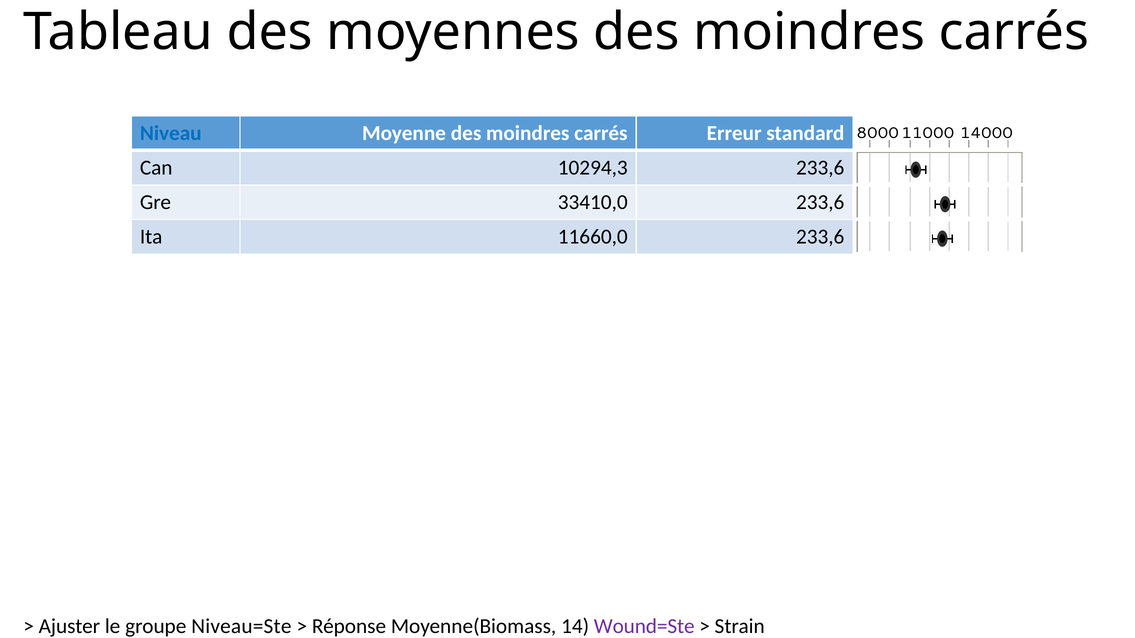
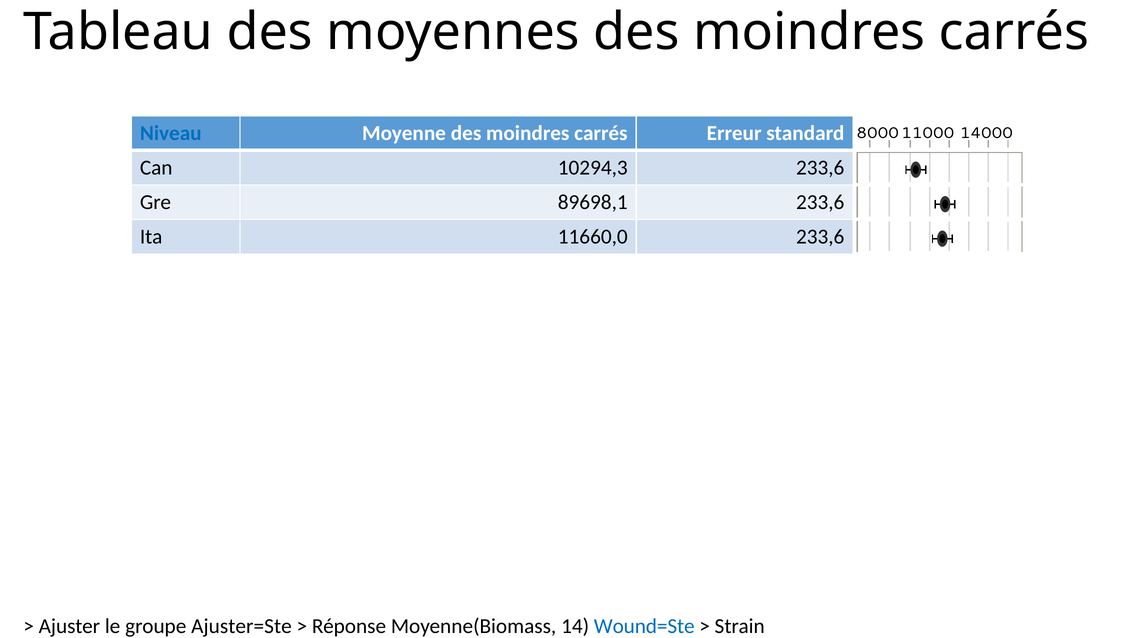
33410,0: 33410,0 -> 89698,1 (593, 202)
Niveau=Ste: Niveau=Ste -> Ajuster=Ste (241, 627)
Wound=Ste colour: purple -> blue (644, 627)
